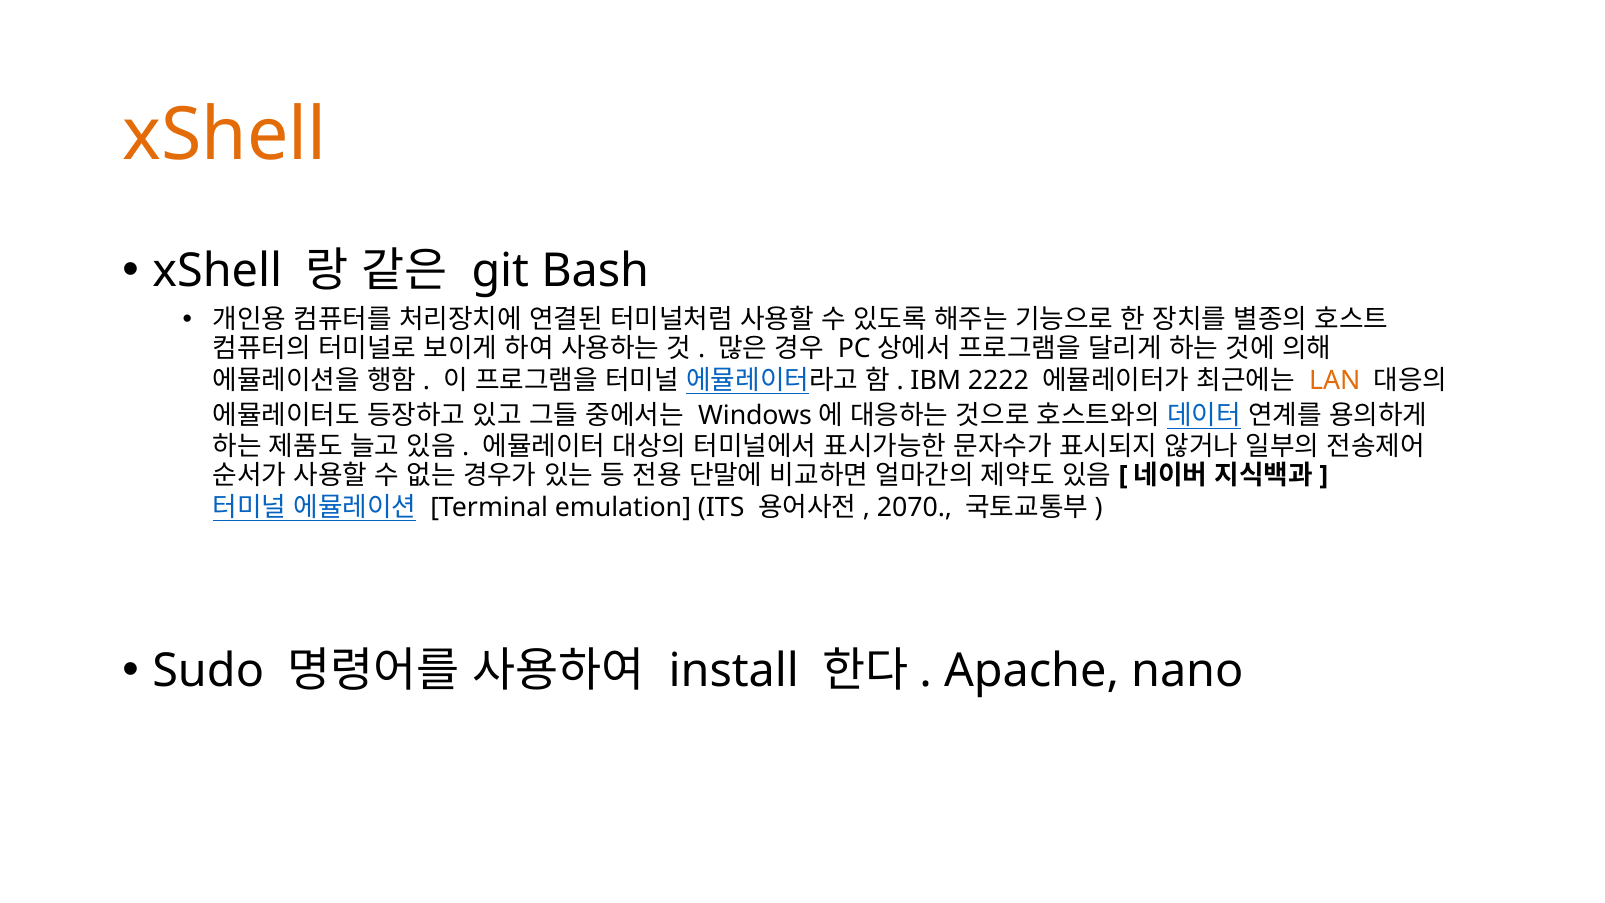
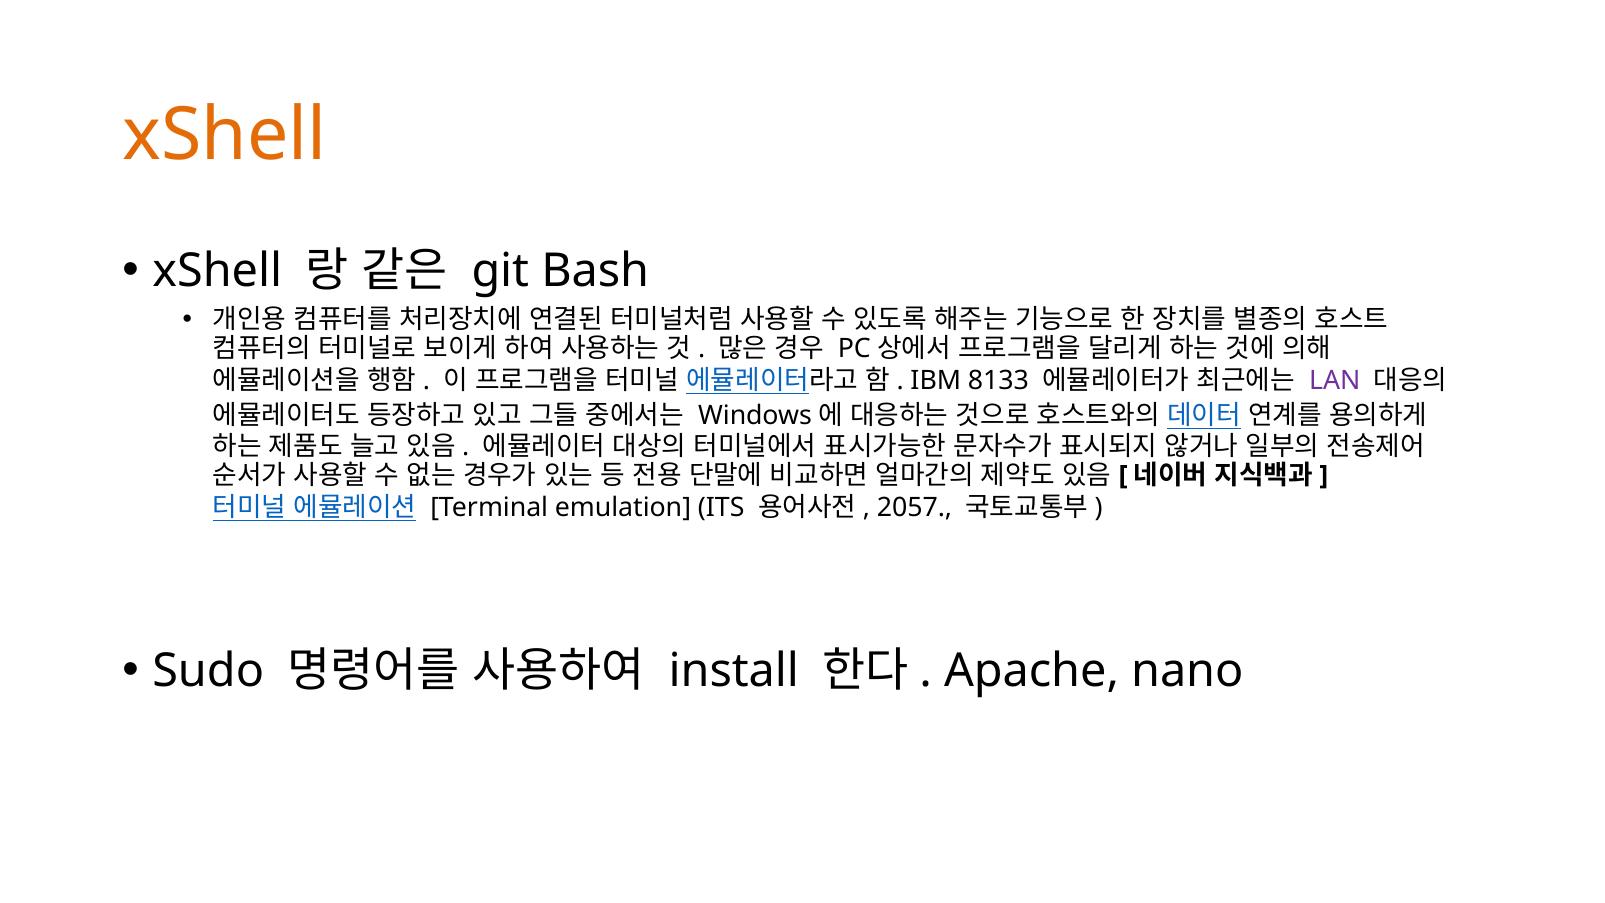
2222: 2222 -> 8133 (998, 381)
LAN colour: orange -> purple (1335, 381)
2070: 2070 -> 2057 (914, 508)
